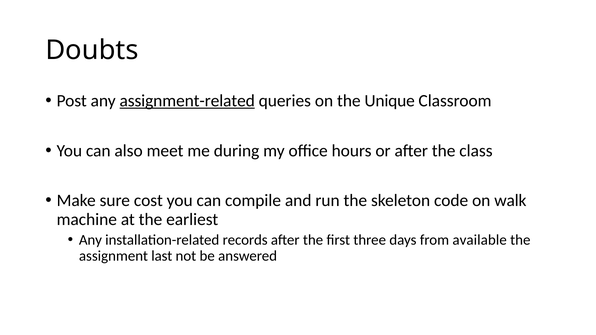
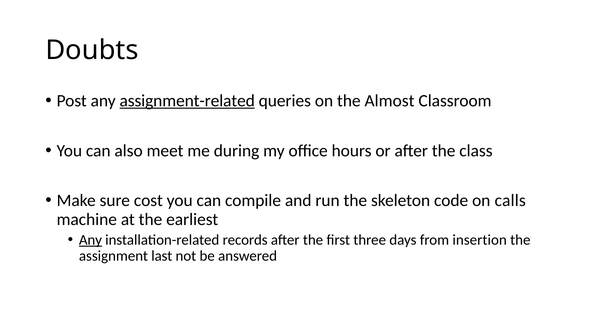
Unique: Unique -> Almost (390, 101)
walk: walk -> calls (510, 201)
Any underline: none -> present (90, 240)
available: available -> insertion (480, 240)
